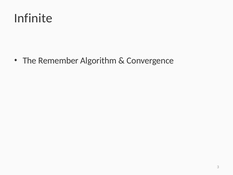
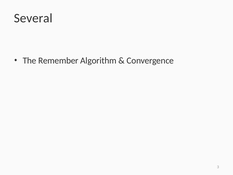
Infinite: Infinite -> Several (33, 18)
